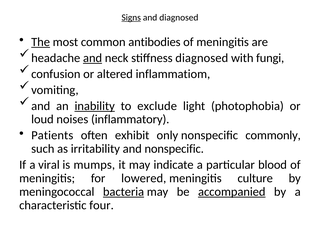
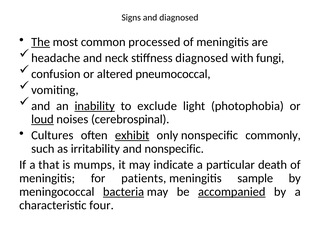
Signs underline: present -> none (131, 17)
antibodies: antibodies -> processed (154, 42)
and underline: present -> none (93, 58)
inflammatiom: inflammatiom -> pneumococcal (173, 74)
loud underline: none -> present (42, 119)
inflammatory: inflammatory -> cerebrospinal (130, 119)
Patients: Patients -> Cultures (52, 135)
exhibit underline: none -> present (132, 135)
viral: viral -> that (49, 165)
blood: blood -> death (273, 165)
lowered: lowered -> patients (144, 178)
culture: culture -> sample (255, 178)
